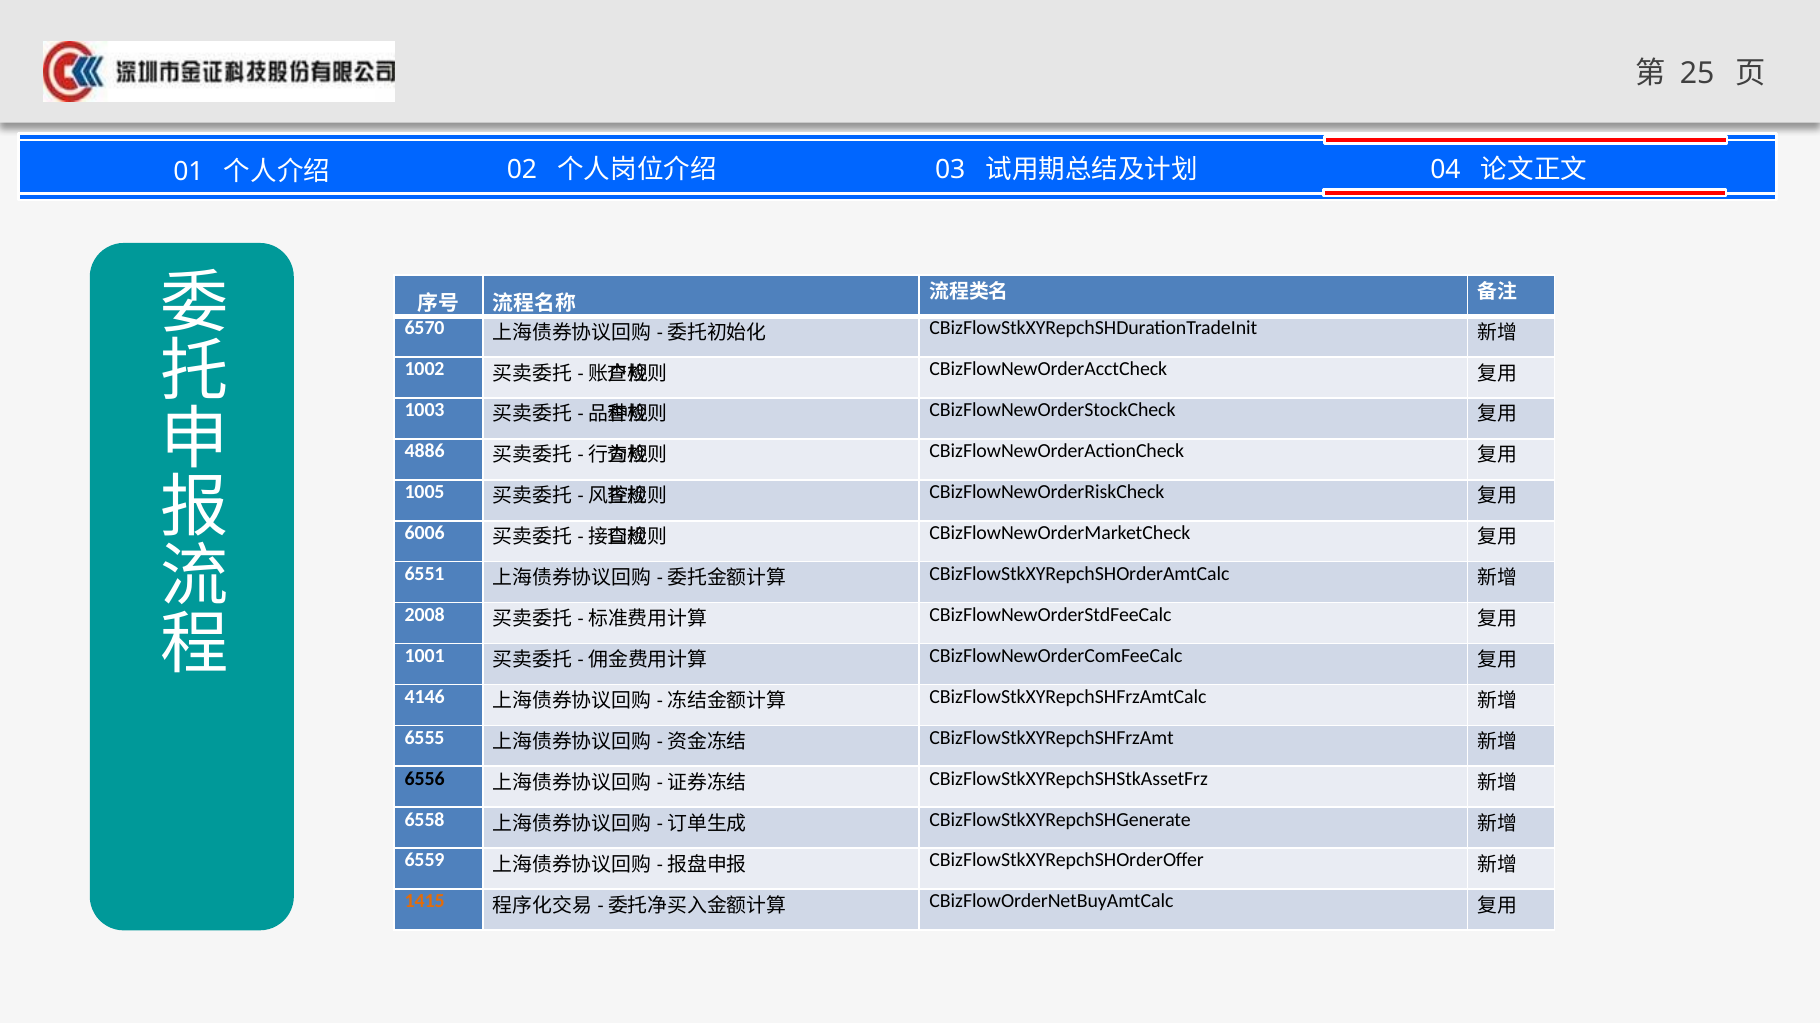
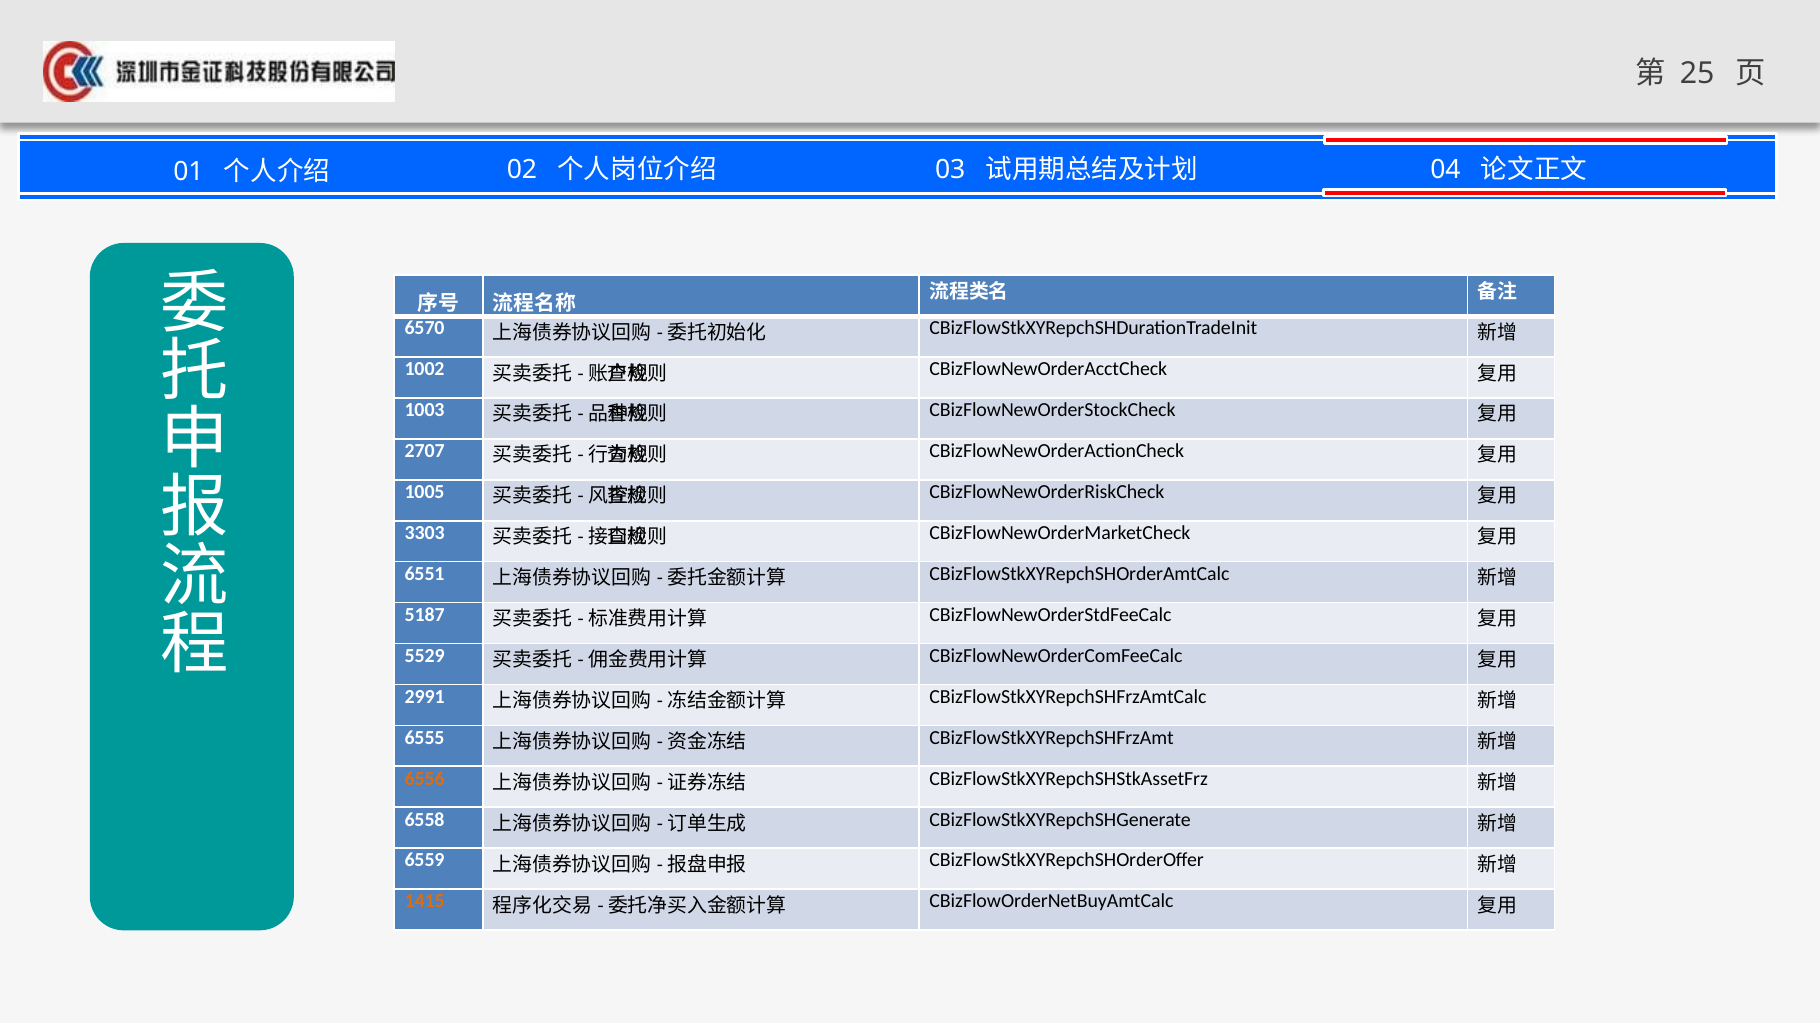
4886: 4886 -> 2707 (425, 451)
6006: 6006 -> 3303 (425, 533)
2008: 2008 -> 5187 (425, 615)
1001: 1001 -> 5529 (425, 656)
4146: 4146 -> 2991 (425, 697)
6556 colour: black -> orange (425, 779)
